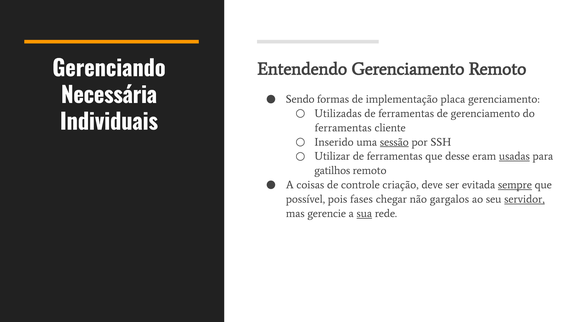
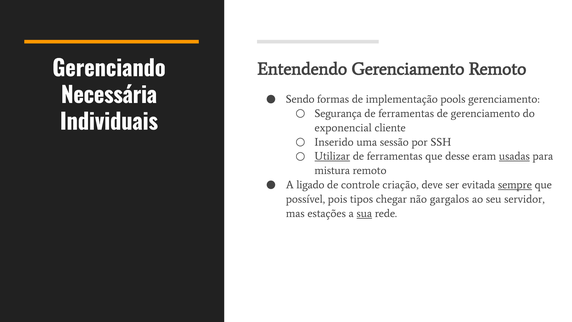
placa: placa -> pools (453, 99)
Utilizadas: Utilizadas -> Segurança (338, 113)
ferramentas: ferramentas -> exponencial (343, 128)
sessão underline: present -> none (394, 142)
Utilizar underline: none -> present (332, 156)
gatilhos: gatilhos -> mistura (332, 170)
coisas: coisas -> ligado (310, 185)
fases: fases -> tipos (362, 199)
servidor underline: present -> none (524, 199)
gerencie: gerencie -> estações (327, 213)
